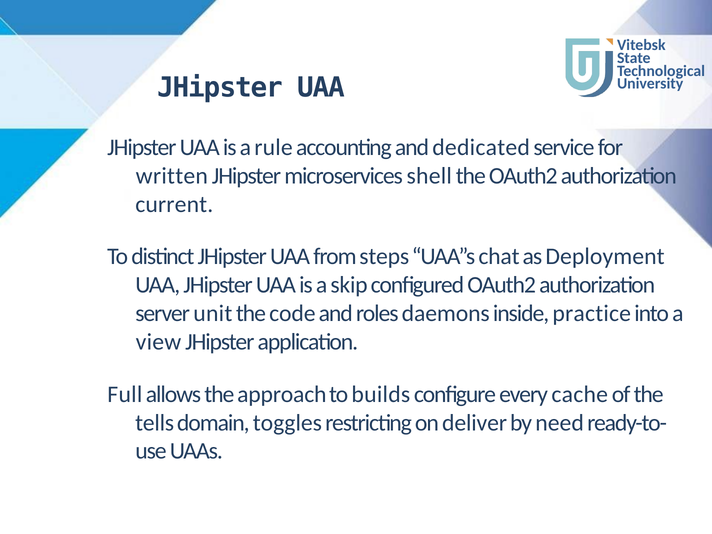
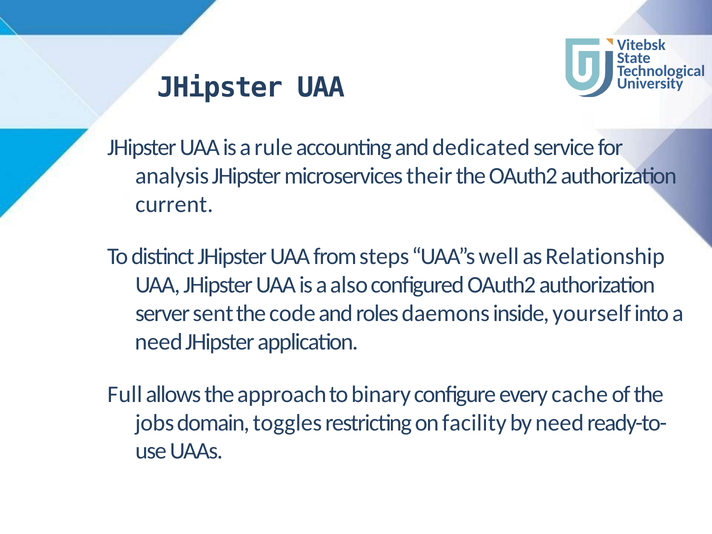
written: written -> analysis (172, 176)
shell: shell -> their (429, 176)
chat: chat -> well (499, 257)
Deployment: Deployment -> Relationship (605, 257)
skip: skip -> also (349, 285)
unit: unit -> sent (213, 314)
practice: practice -> yourself (592, 314)
view: view -> need (159, 342)
builds: builds -> binary (381, 394)
tells: tells -> jobs (155, 423)
deliver: deliver -> facility (474, 423)
